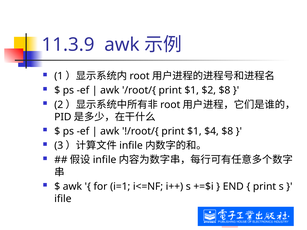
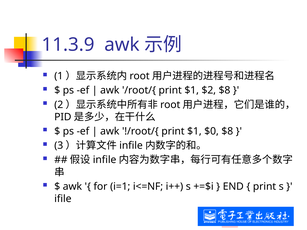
$4: $4 -> $0 (212, 131)
